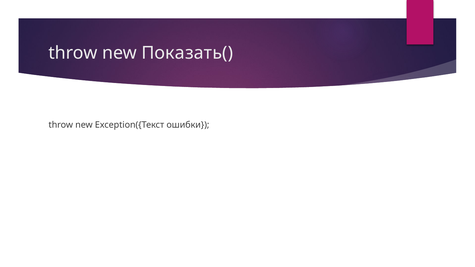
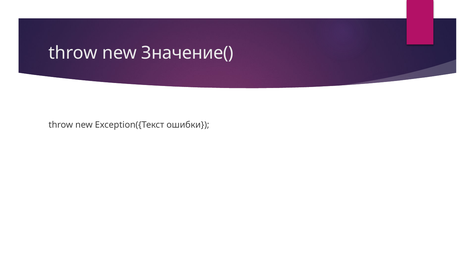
Показать(: Показать( -> Значение( (187, 53)
